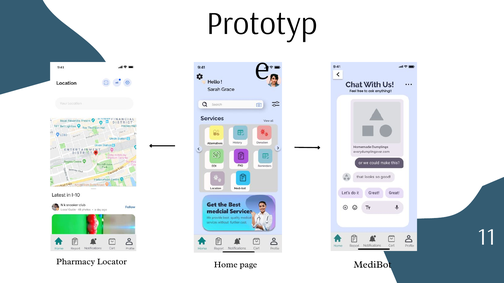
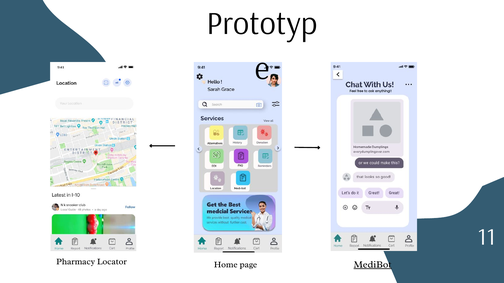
MediBot underline: none -> present (373, 265)
